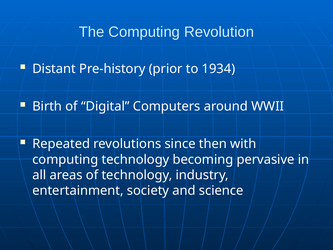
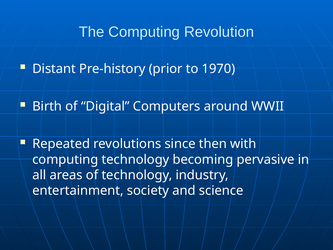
1934: 1934 -> 1970 (218, 69)
